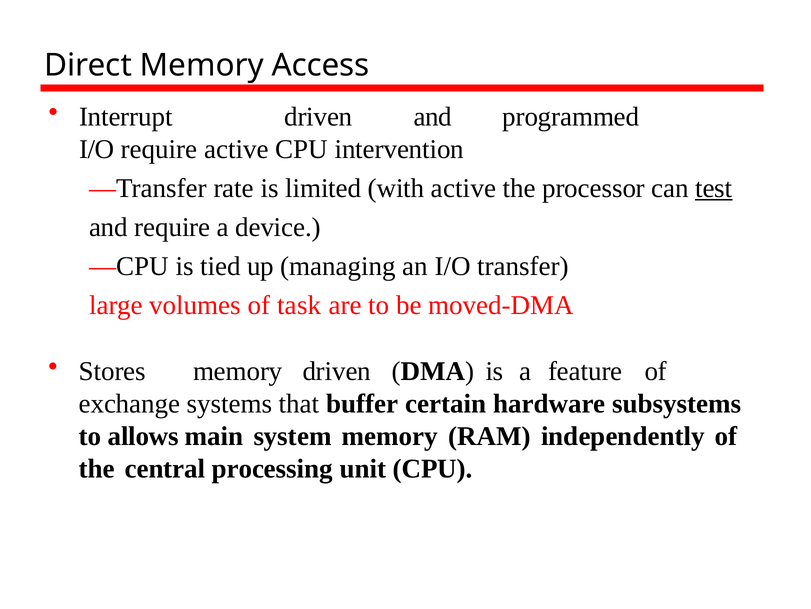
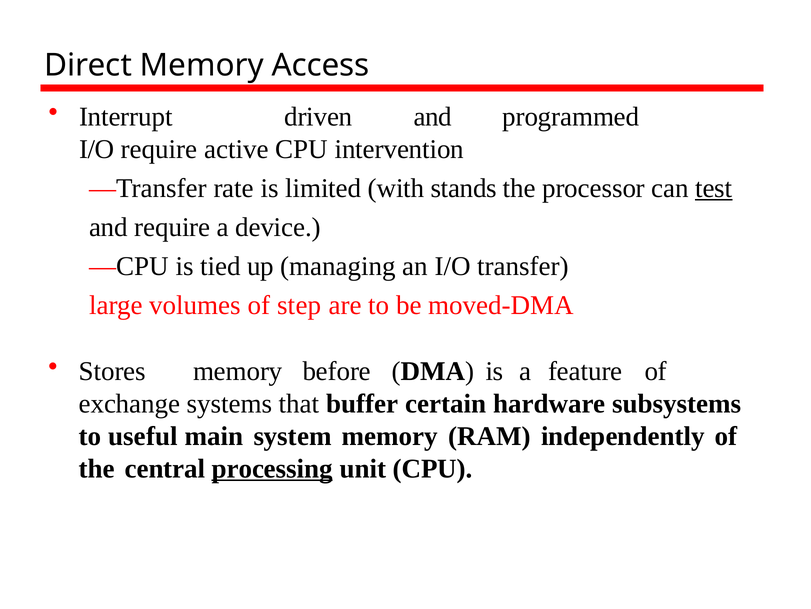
with active: active -> stands (464, 188)
task: task -> step (299, 305)
memory driven: driven -> before (337, 371)
allows: allows -> useful (143, 436)
processing underline: none -> present (272, 468)
